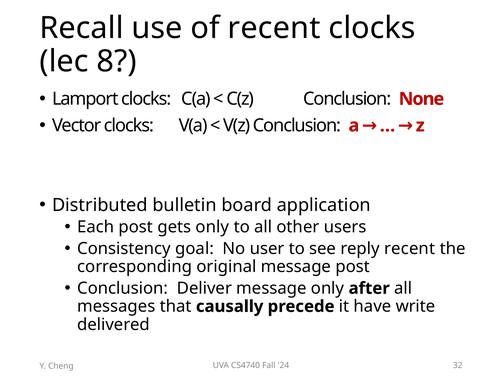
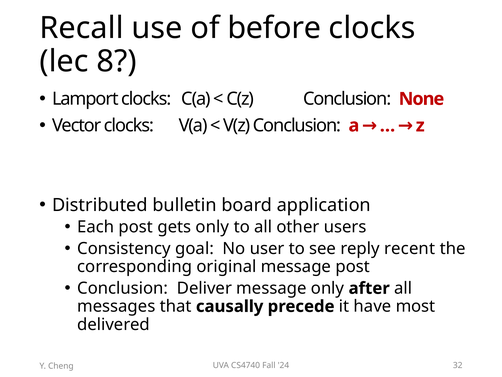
of recent: recent -> before (274, 28)
write: write -> most (415, 306)
